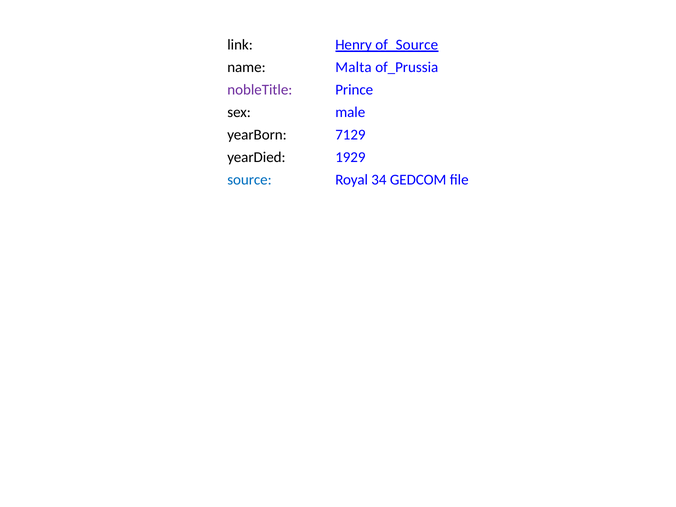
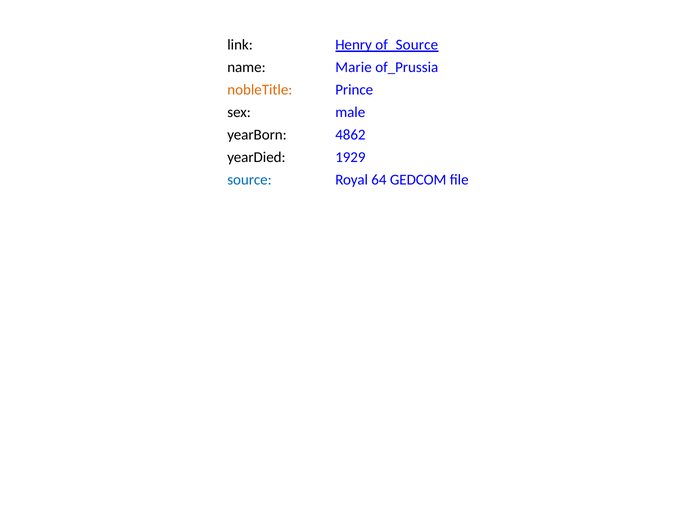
Malta: Malta -> Marie (354, 67)
nobleTitle colour: purple -> orange (260, 90)
7129: 7129 -> 4862 (350, 135)
34: 34 -> 64 (379, 180)
